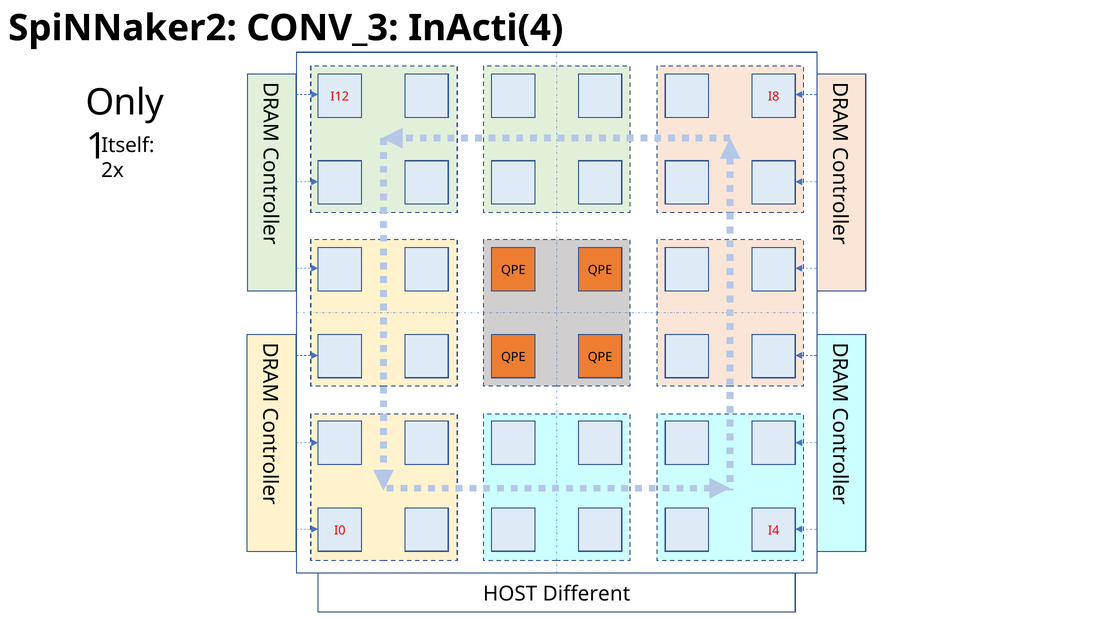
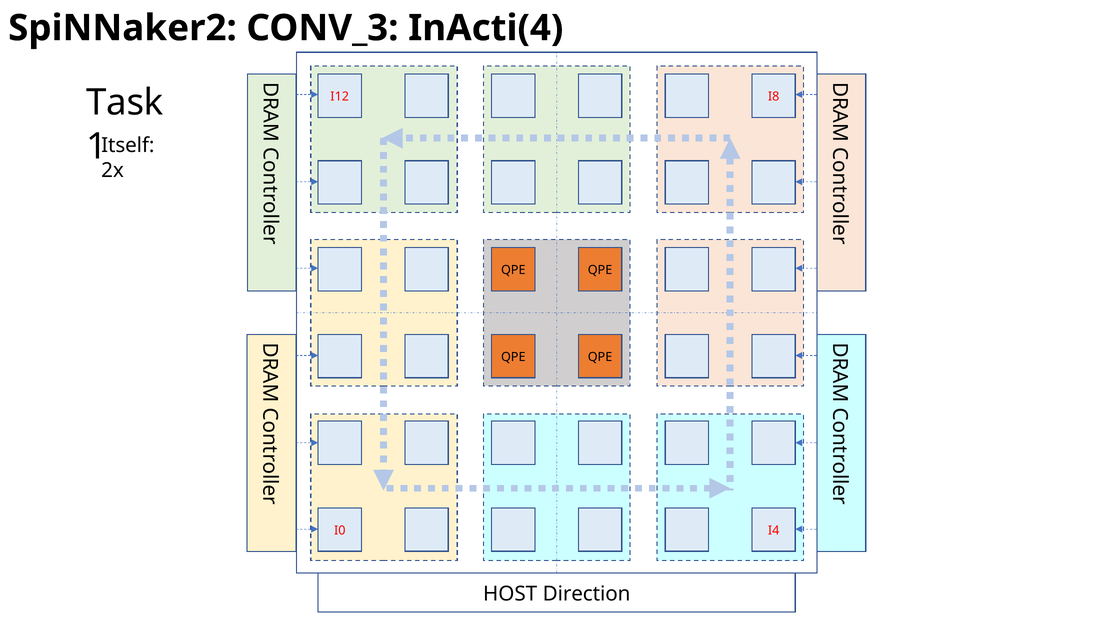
Only: Only -> Task (125, 103)
Different: Different -> Direction (587, 594)
